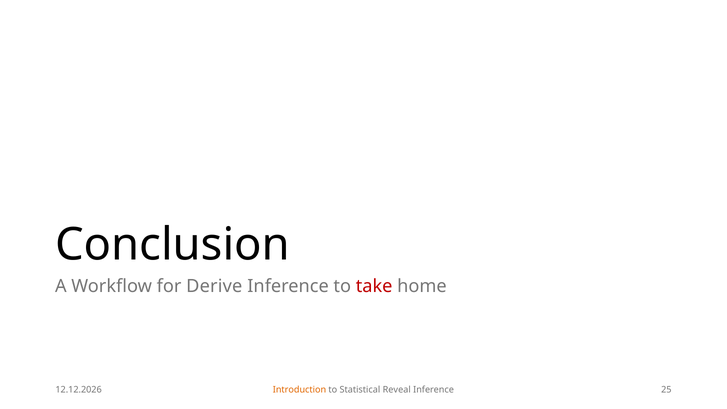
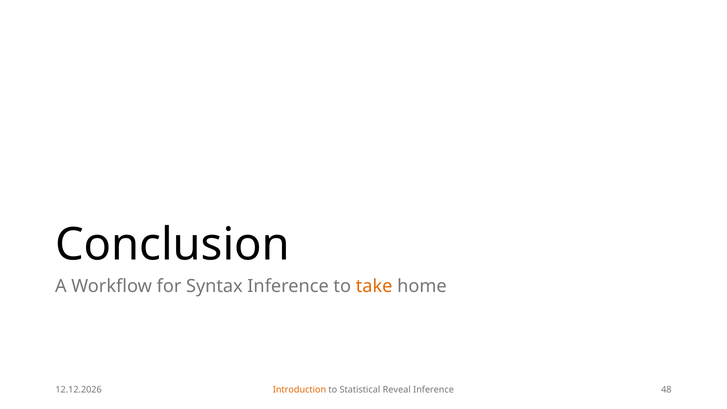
Derive: Derive -> Syntax (214, 286)
take colour: red -> orange (374, 286)
25: 25 -> 48 (666, 390)
